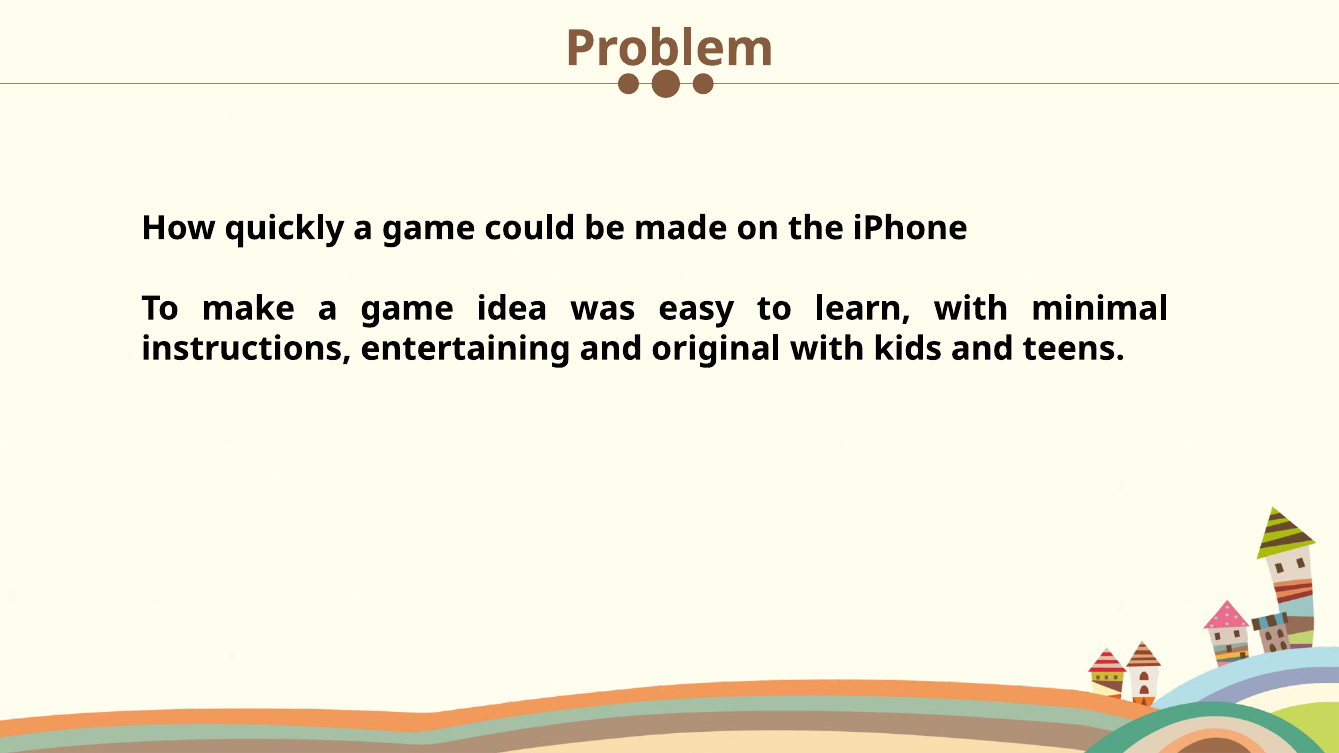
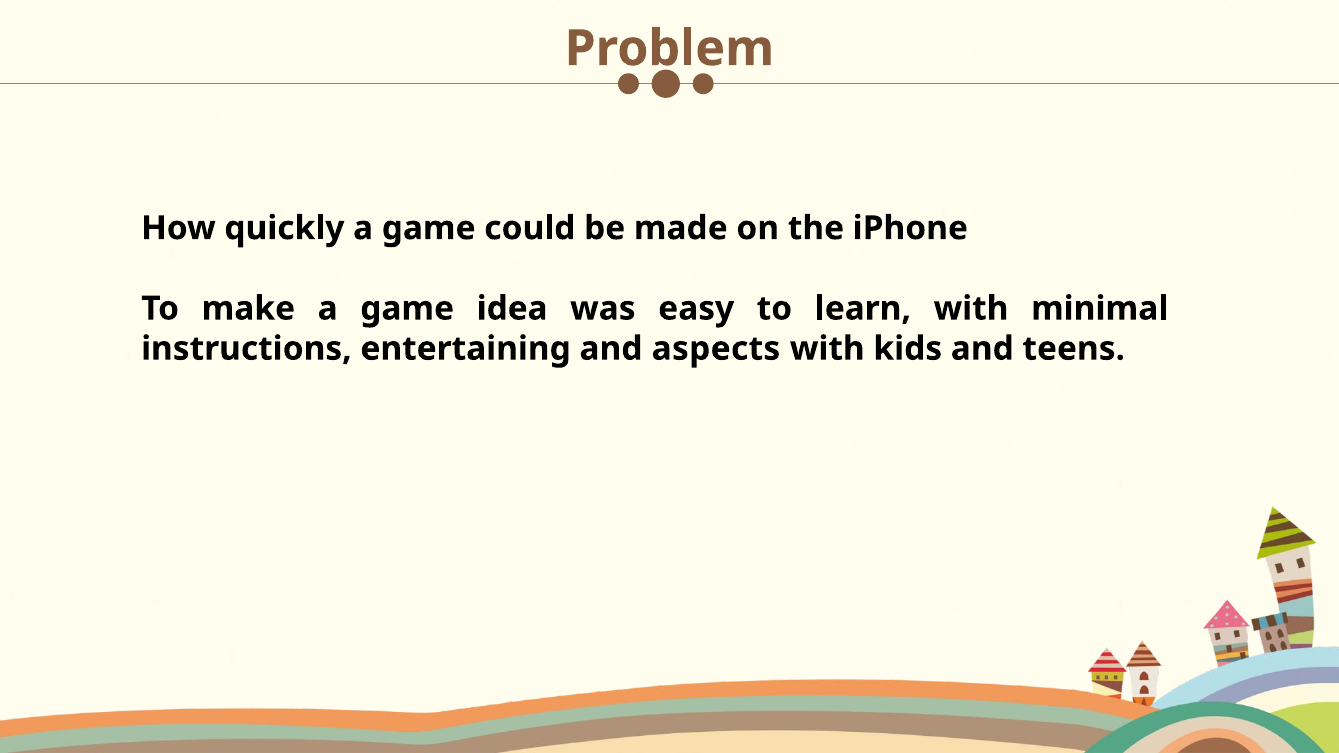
original: original -> aspects (716, 349)
